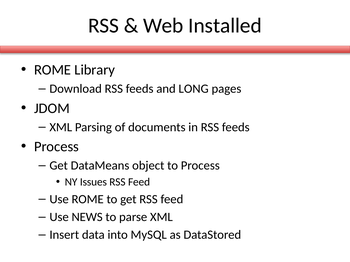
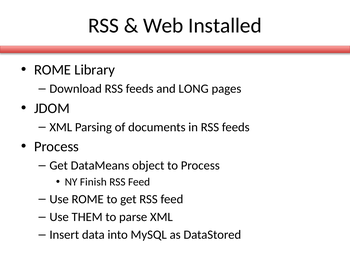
Issues: Issues -> Finish (93, 182)
NEWS: NEWS -> THEM (87, 217)
